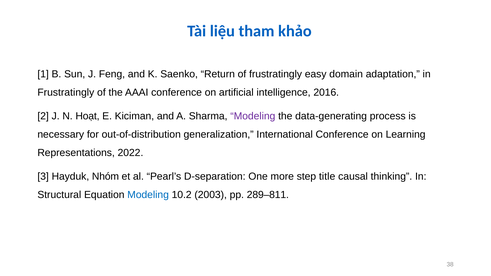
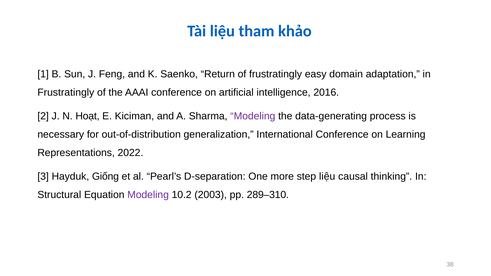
Nhóm: Nhóm -> Giống (105, 176)
step title: title -> liệu (327, 176)
Modeling colour: blue -> purple (148, 195)
289–811: 289–811 -> 289–310 (268, 195)
